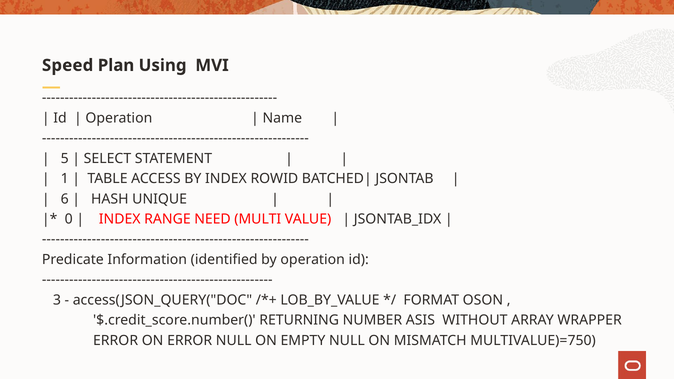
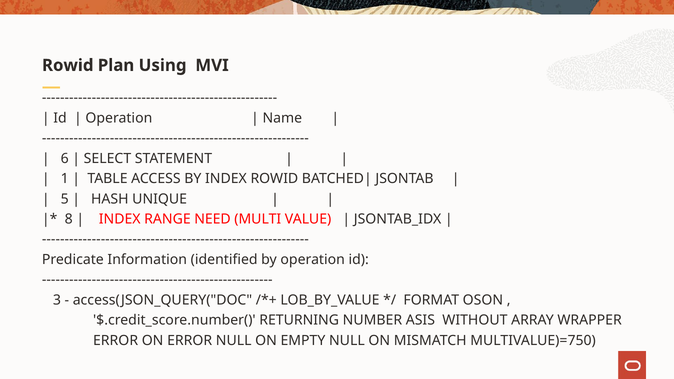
Speed: Speed -> Rowid (68, 65)
5: 5 -> 6 (65, 158)
6: 6 -> 5 (65, 199)
0: 0 -> 8 (69, 219)
